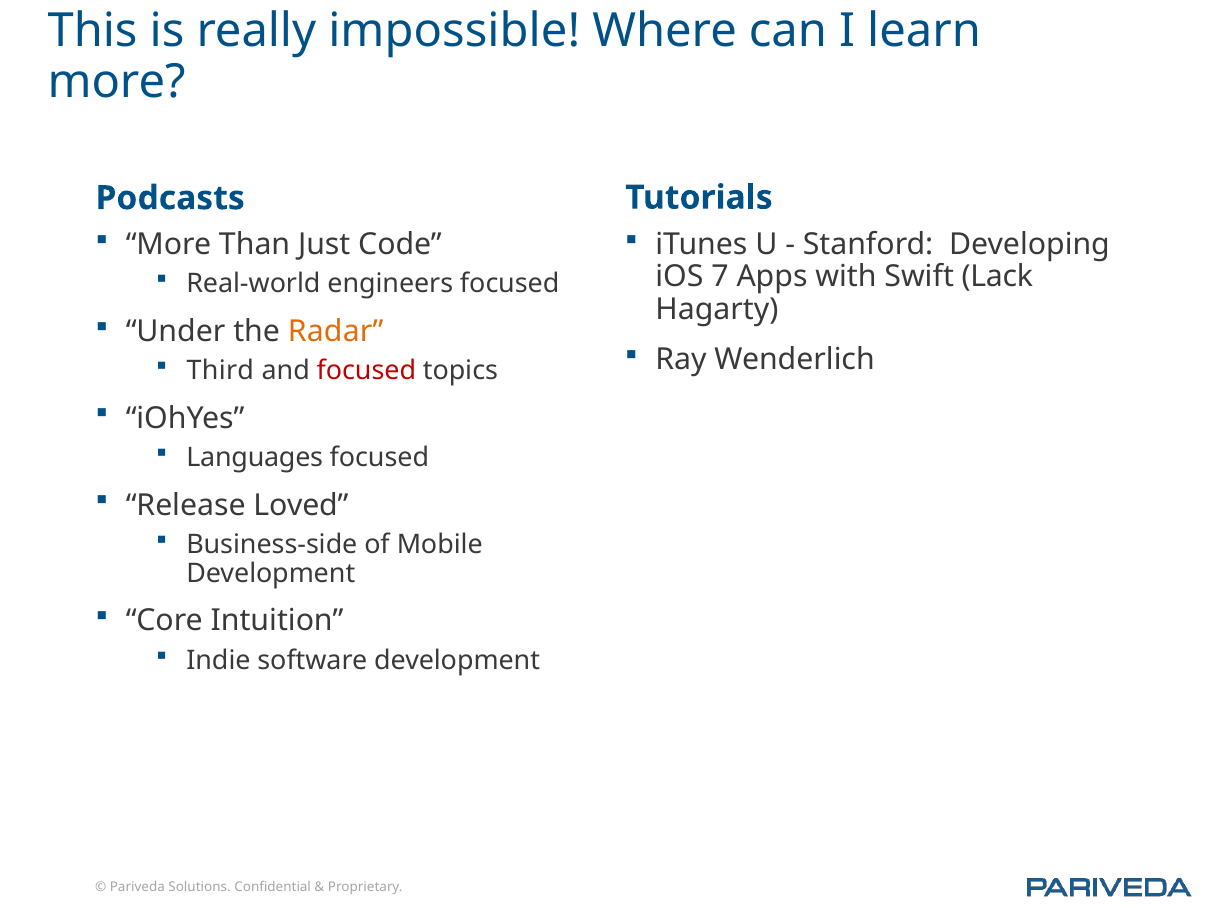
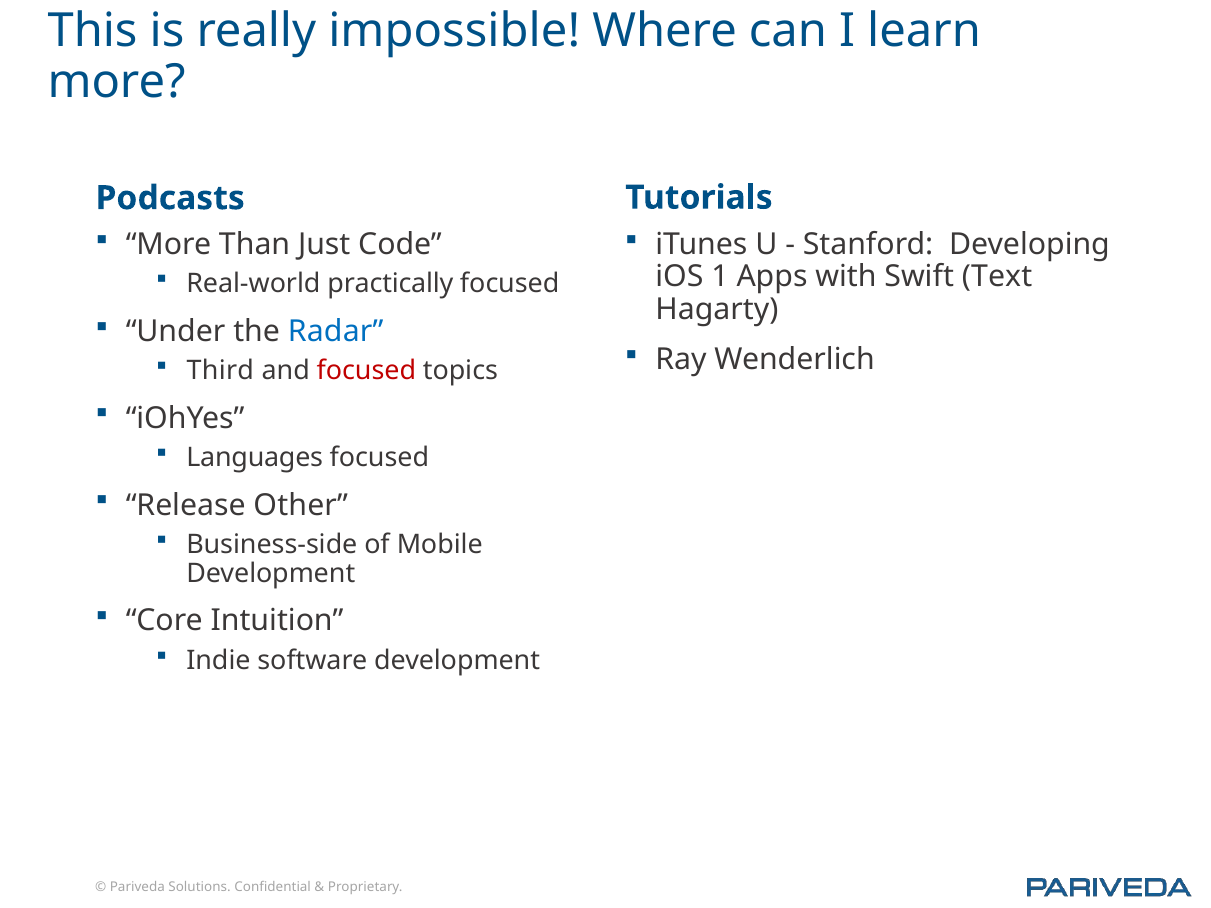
7: 7 -> 1 (720, 277)
Lack: Lack -> Text (997, 277)
engineers: engineers -> practically (390, 284)
Radar colour: orange -> blue (336, 331)
Loved: Loved -> Other (301, 505)
